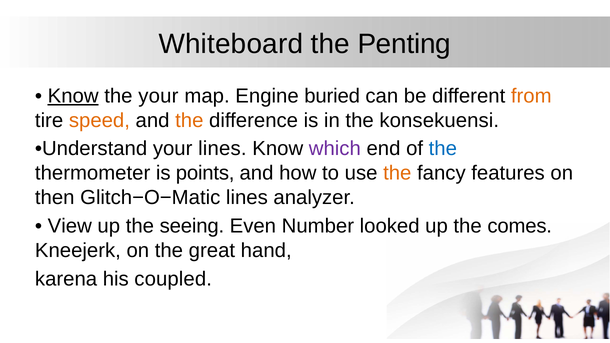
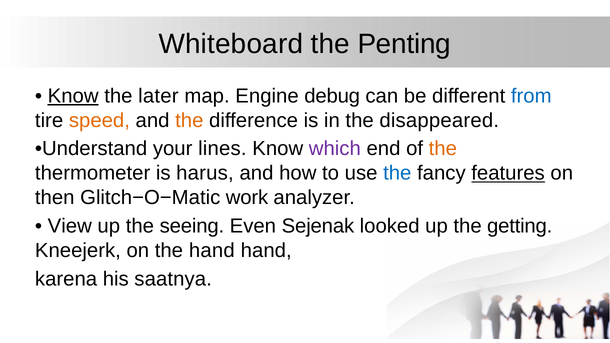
the your: your -> later (158, 96)
buried: buried -> debug (332, 96)
from colour: orange -> blue (531, 96)
konsekuensi: konsekuensi -> disappeared (439, 120)
the colour: blue -> orange (443, 149)
points: points -> harus (205, 173)
the colour: orange -> blue (397, 173)
features underline: none -> present (508, 173)
Glitch−O−Matic lines: lines -> work (247, 198)
Number: Number -> Sejenak (318, 226)
comes: comes -> getting (520, 226)
the great: great -> hand (212, 251)
coupled: coupled -> saatnya (173, 279)
